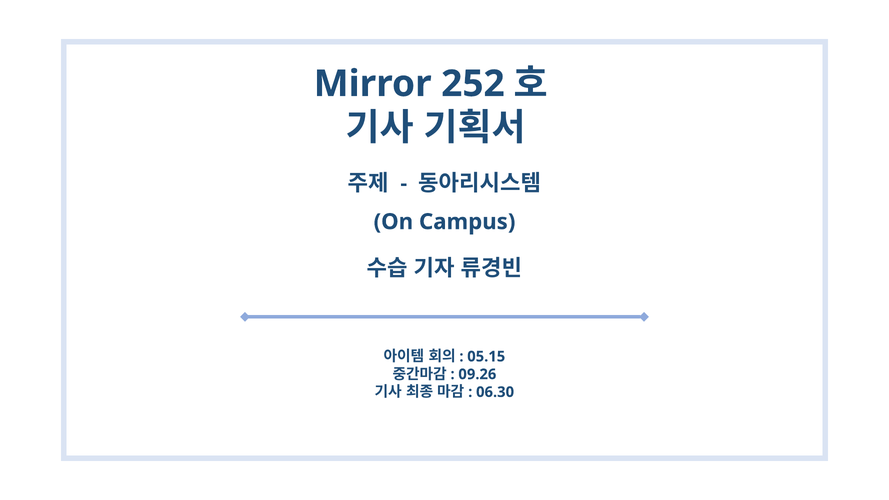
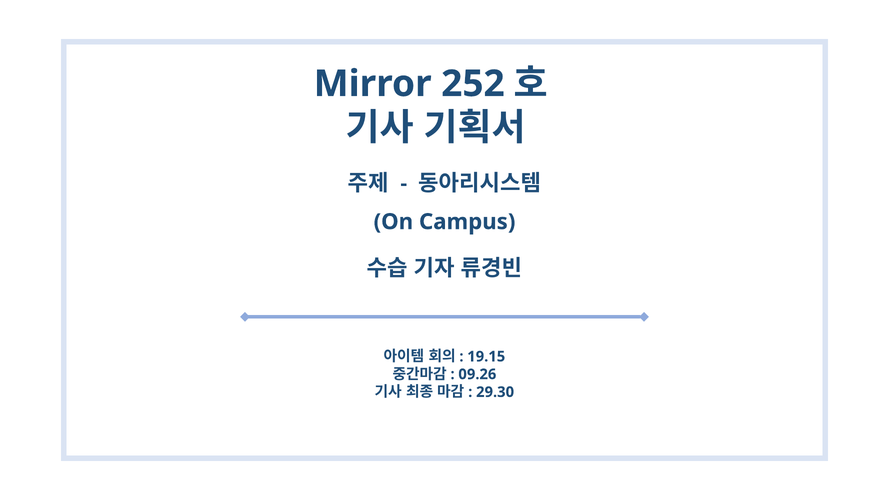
05.15: 05.15 -> 19.15 (486, 357)
06.30: 06.30 -> 29.30 (495, 392)
